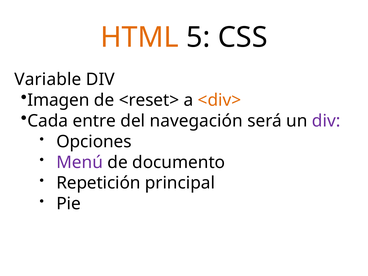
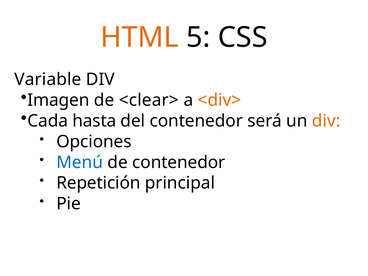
<reset>: <reset> -> <clear> (149, 100)
entre: entre -> hasta (94, 121)
del navegación: navegación -> contenedor (196, 121)
div colour: purple -> orange (326, 121)
Menú colour: purple -> blue (80, 162)
de documento: documento -> contenedor (179, 162)
